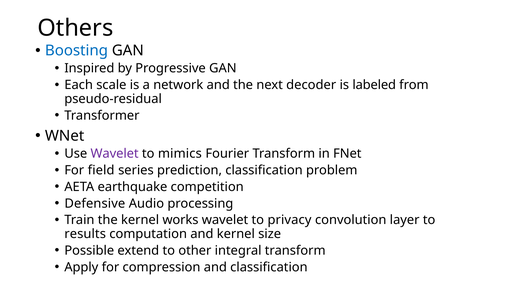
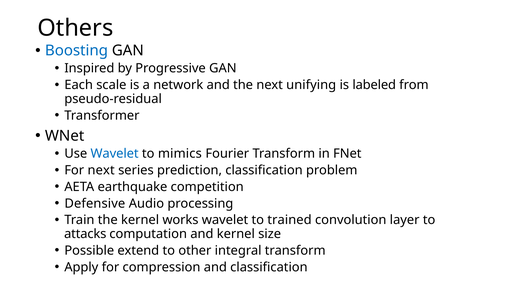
decoder: decoder -> unifying (311, 85)
Wavelet colour: purple -> blue (115, 154)
For field: field -> next (101, 170)
privacy: privacy -> trained (289, 220)
results: results -> attacks (85, 234)
